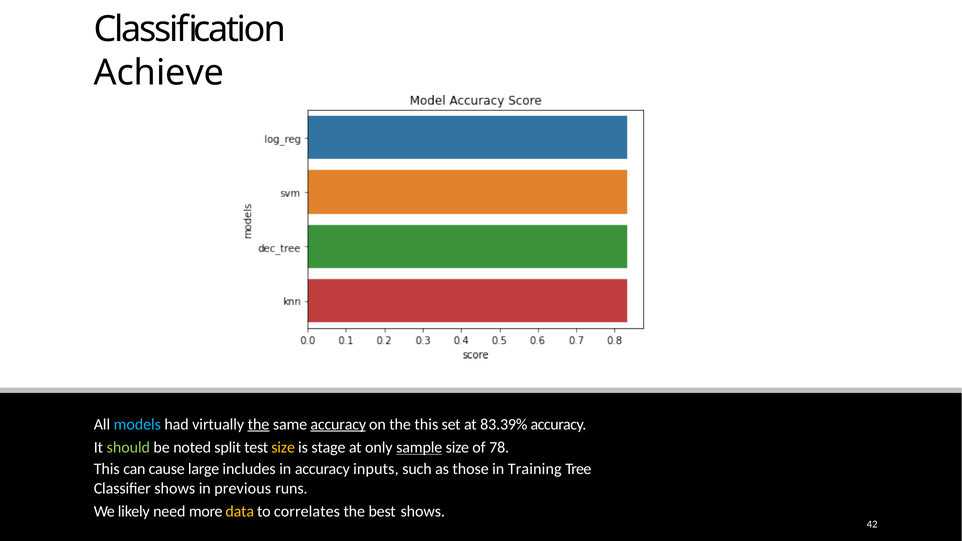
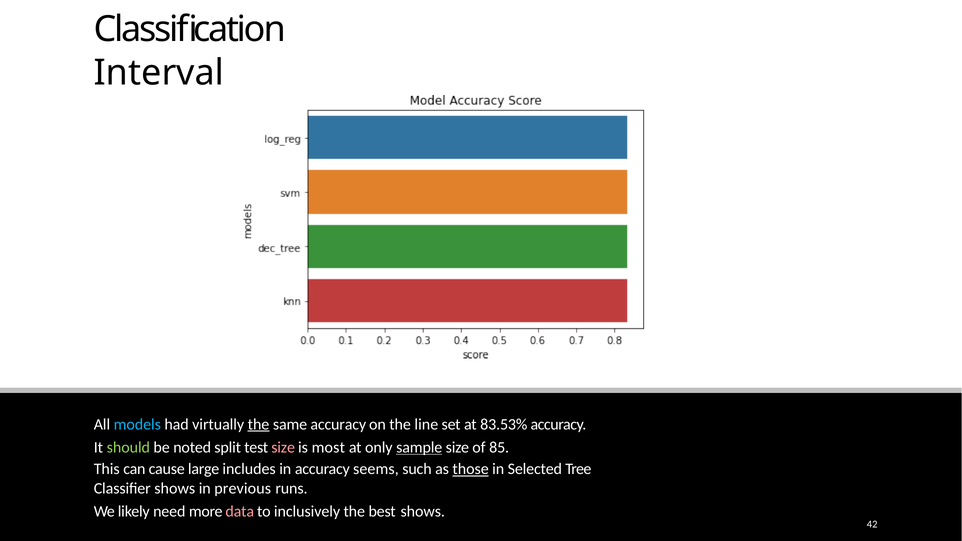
Achieve: Achieve -> Interval (159, 73)
accuracy underline: present -> none (338, 424)
the this: this -> line (426, 424)
83.39%: 83.39% -> 83.53% (504, 424)
size colour: yellow -> pink (283, 447)
stage: stage -> most (328, 447)
78: 78 -> 85 (499, 447)
inputs: inputs -> seems (376, 469)
those underline: none -> present (471, 469)
Training: Training -> Selected (535, 469)
data colour: yellow -> pink (240, 512)
correlates: correlates -> inclusively (307, 512)
